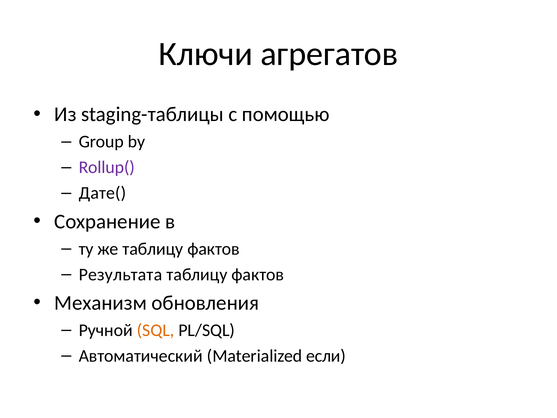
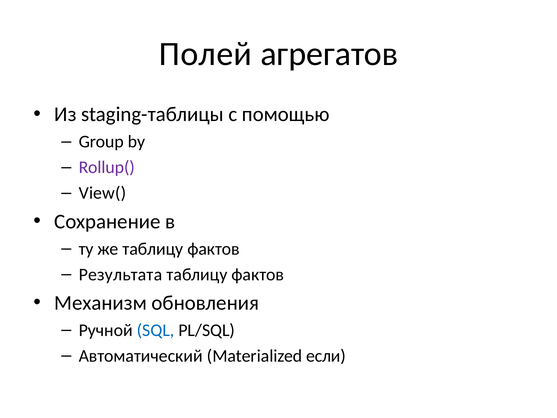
Ключи: Ключи -> Полей (205, 54)
Дате(: Дате( -> View( (102, 193)
SQL colour: orange -> blue (156, 330)
